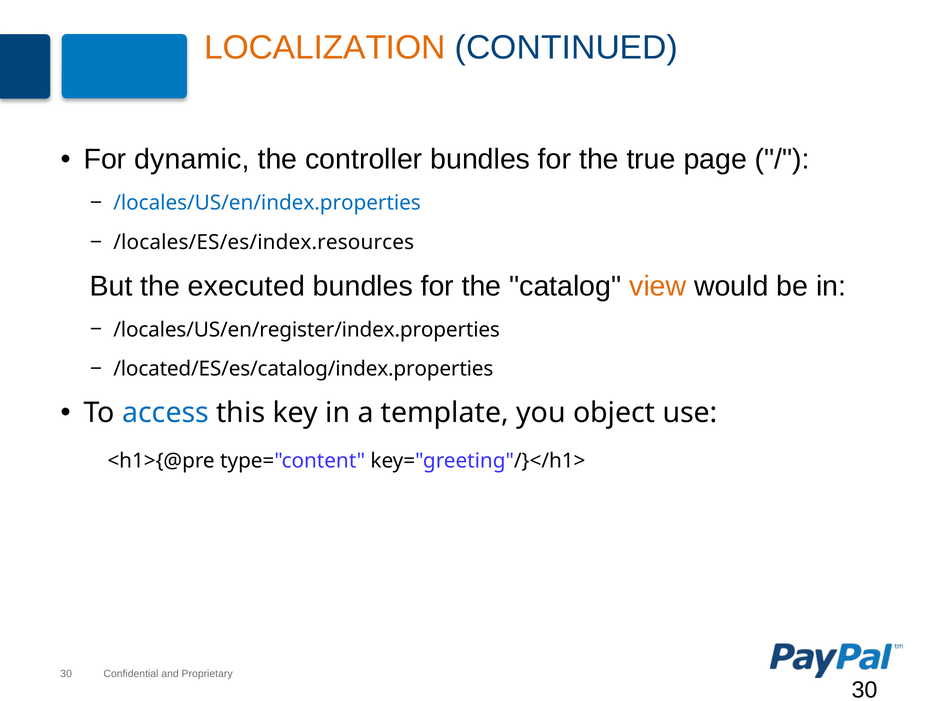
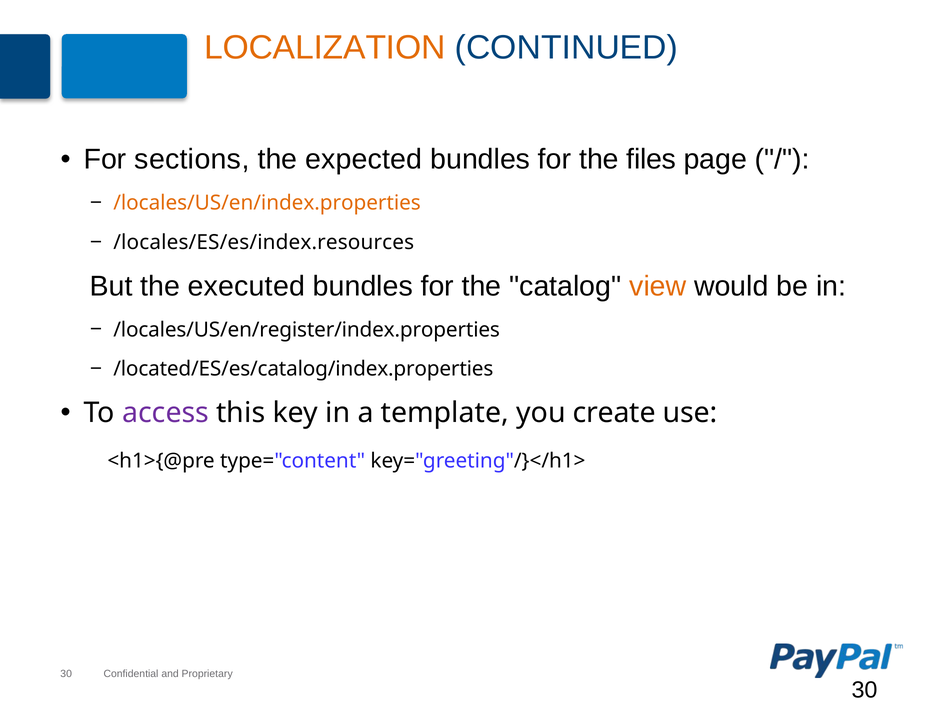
dynamic: dynamic -> sections (192, 160)
controller: controller -> expected (364, 160)
true: true -> files (651, 160)
/locales/US/en/index.properties colour: blue -> orange (267, 203)
access colour: blue -> purple (166, 413)
object: object -> create (614, 413)
